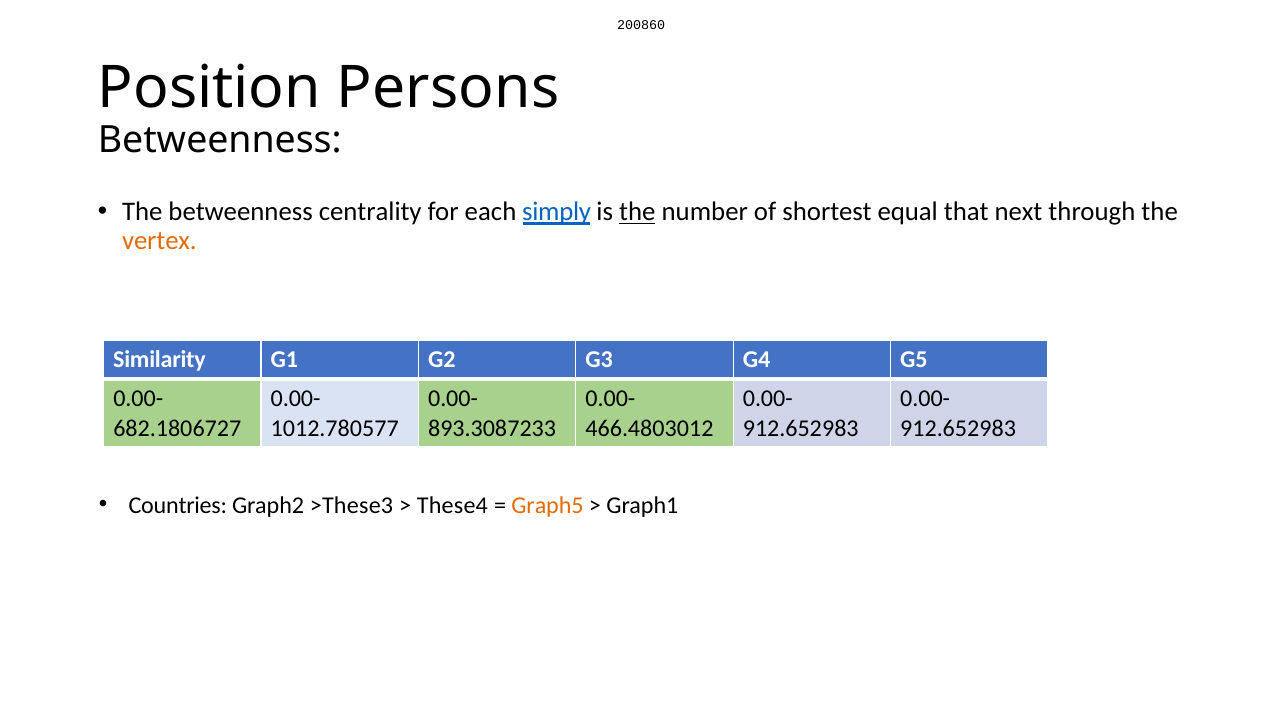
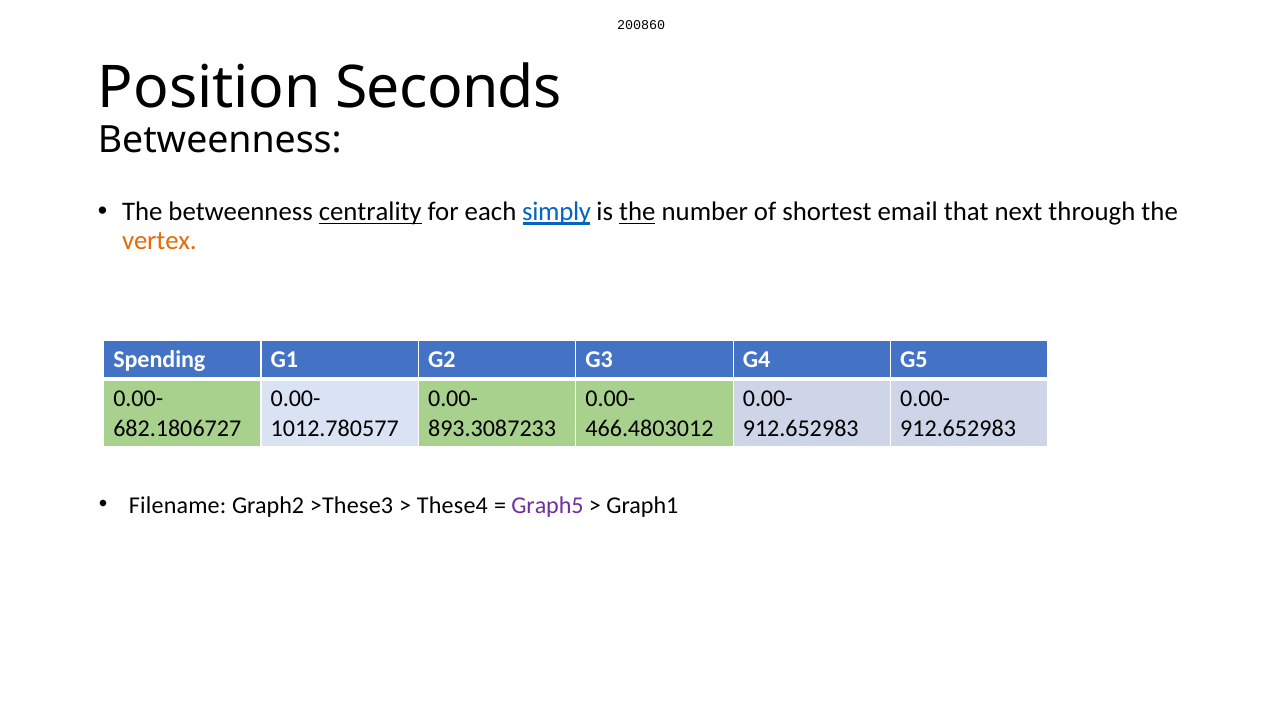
Persons: Persons -> Seconds (448, 88)
centrality underline: none -> present (370, 212)
equal: equal -> email (908, 212)
Similarity: Similarity -> Spending (159, 360)
Countries: Countries -> Filename (178, 505)
Graph5 colour: orange -> purple (547, 505)
